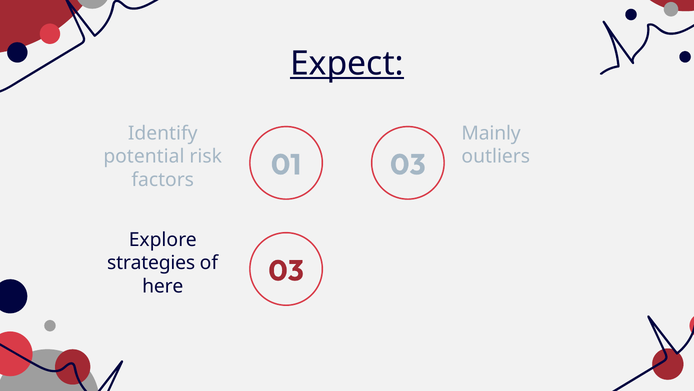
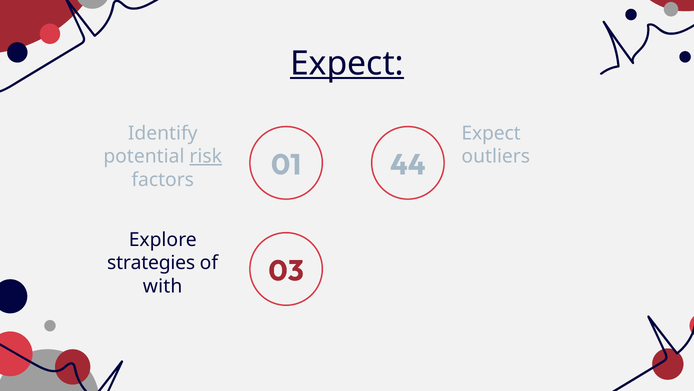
Mainly: Mainly -> Expect (491, 133)
risk underline: none -> present (206, 156)
01 03: 03 -> 44 (408, 165)
here: here -> with (163, 286)
